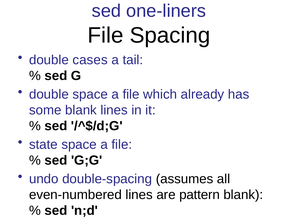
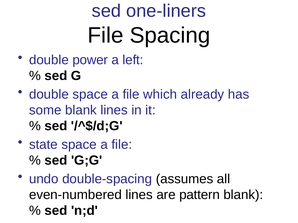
cases: cases -> power (90, 60)
tail: tail -> left (133, 60)
